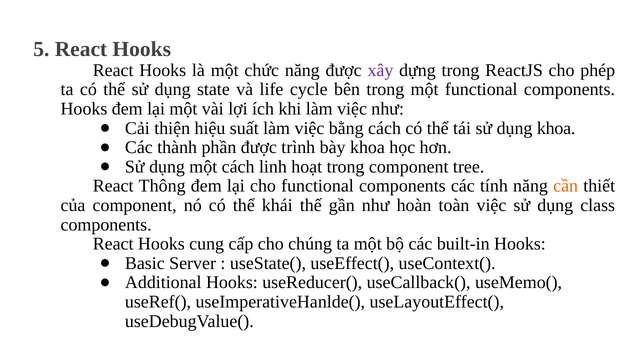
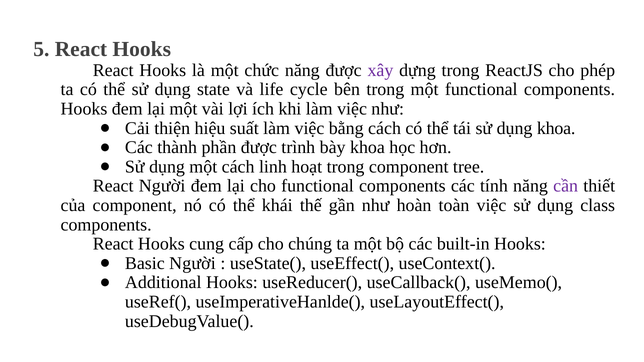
React Thông: Thông -> Người (162, 186)
cần colour: orange -> purple (566, 186)
Basic Server: Server -> Người (193, 263)
